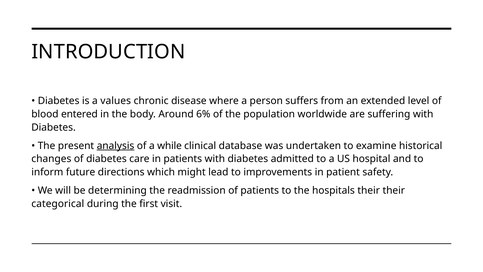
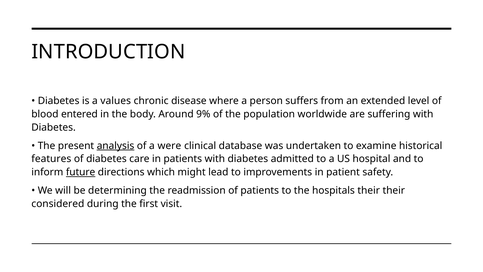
6%: 6% -> 9% (203, 114)
while: while -> were (169, 146)
changes: changes -> features (51, 159)
future underline: none -> present (81, 172)
categorical: categorical -> considered (58, 204)
